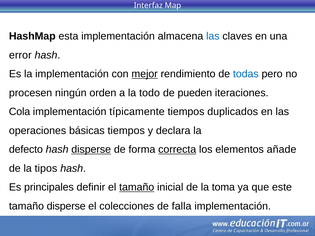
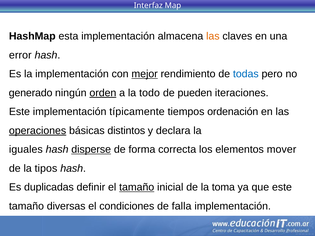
las colour: blue -> orange (213, 36)
procesen: procesen -> generado (31, 93)
orden underline: none -> present (103, 93)
Cola: Cola -> Este (19, 112)
duplicados: duplicados -> ordenación (233, 112)
operaciones underline: none -> present (38, 131)
básicas tiempos: tiempos -> distintos (126, 131)
defecto: defecto -> iguales (26, 150)
correcta underline: present -> none (177, 150)
añade: añade -> mover (282, 150)
principales: principales -> duplicadas (49, 187)
tamaño disperse: disperse -> diversas (66, 206)
colecciones: colecciones -> condiciones (127, 206)
